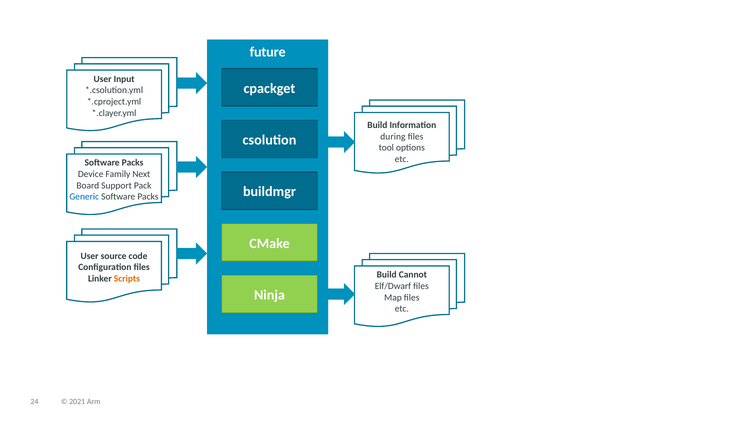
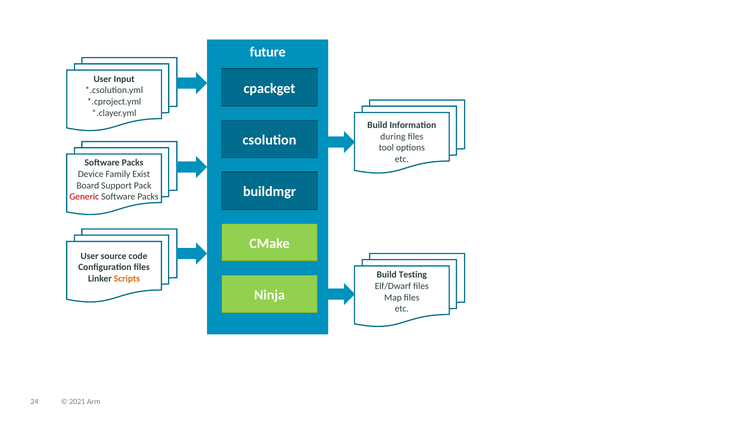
Next: Next -> Exist (141, 174)
Generic colour: blue -> red (84, 197)
Cannot: Cannot -> Testing (413, 275)
